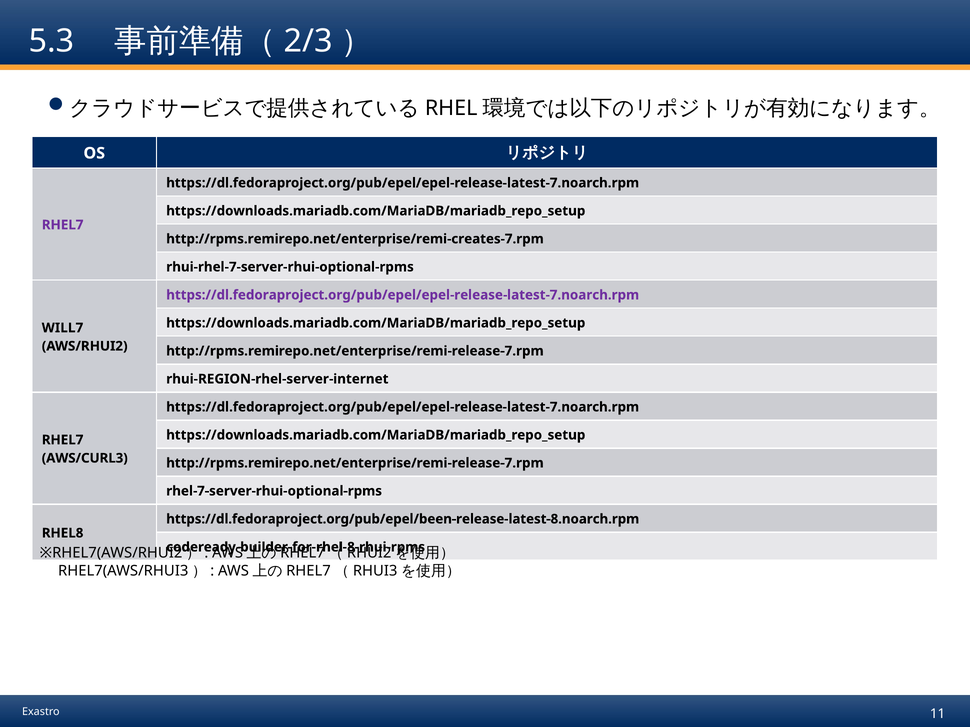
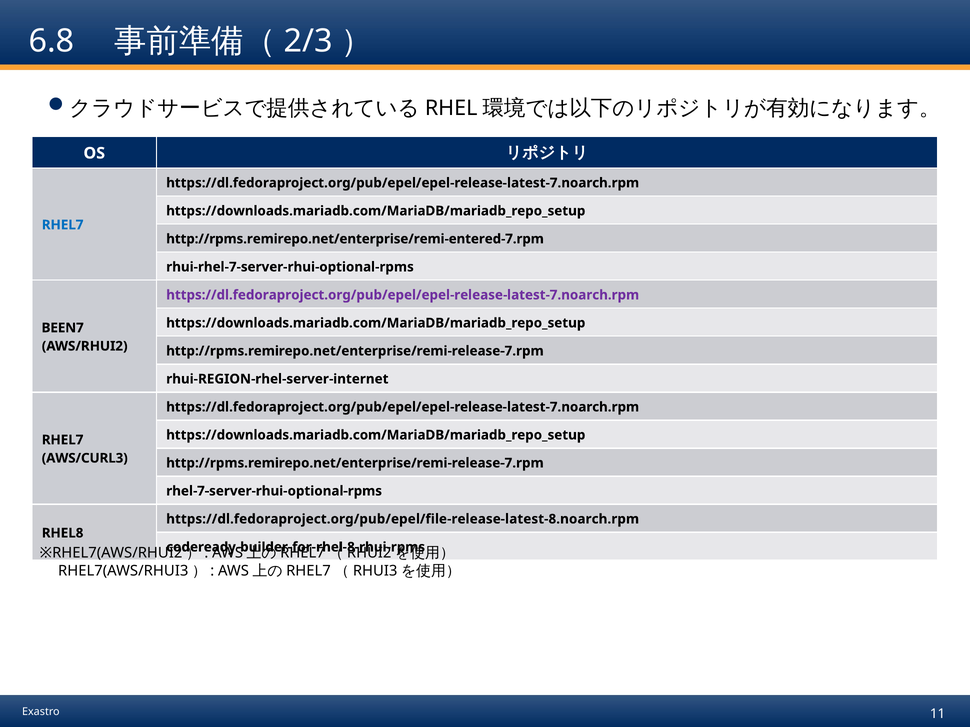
5.3: 5.3 -> 6.8 (52, 41)
RHEL7 colour: purple -> blue (63, 225)
http://rpms.remirepo.net/enterprise/remi-creates-7.rpm: http://rpms.remirepo.net/enterprise/remi-creates-7.rpm -> http://rpms.remirepo.net/enterprise/remi-entered-7.rpm (355, 239)
WILL7: WILL7 -> BEEN7 (63, 328)
https://dl.fedoraproject.org/pub/epel/been-release-latest-8.noarch.rpm: https://dl.fedoraproject.org/pub/epel/been-release-latest-8.noarch.rpm -> https://dl.fedoraproject.org/pub/epel/file-release-latest-8.noarch.rpm (403, 519)
